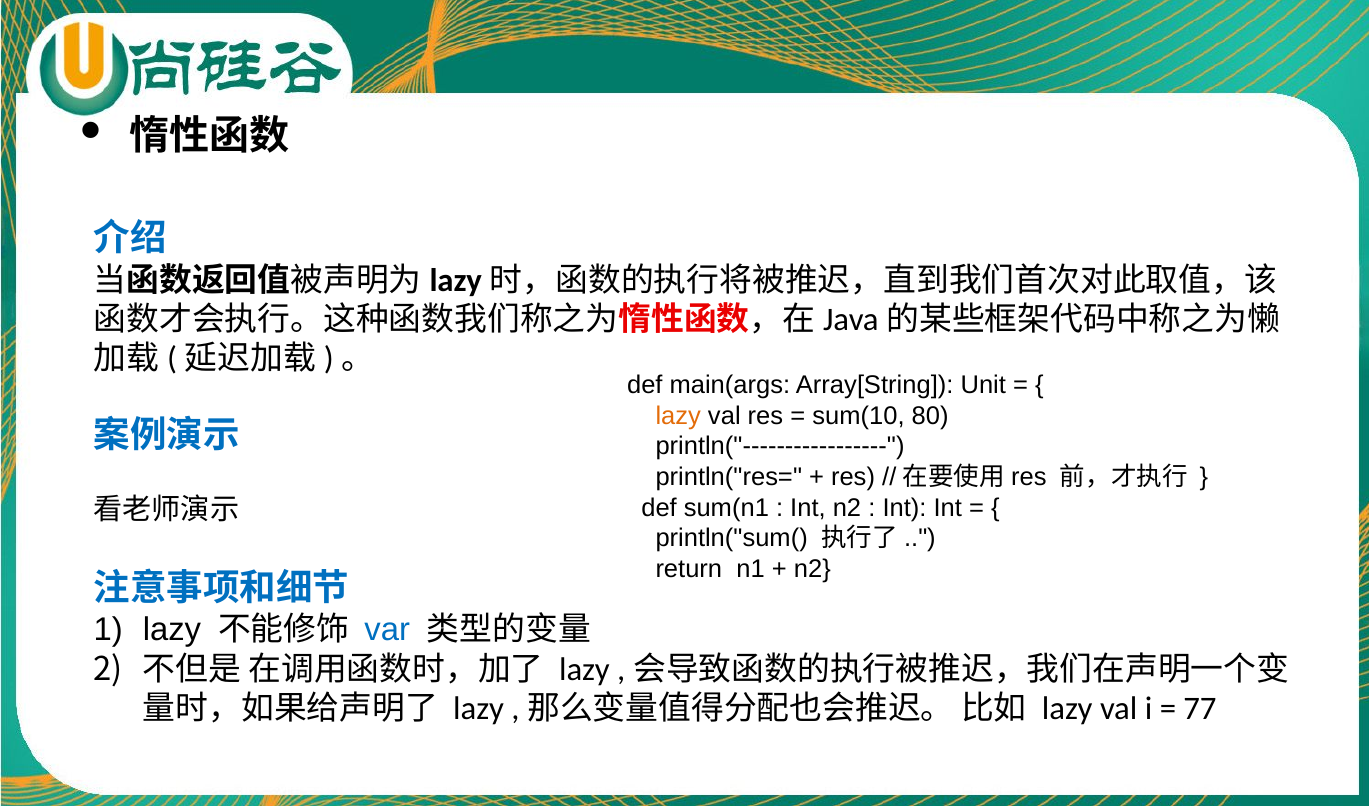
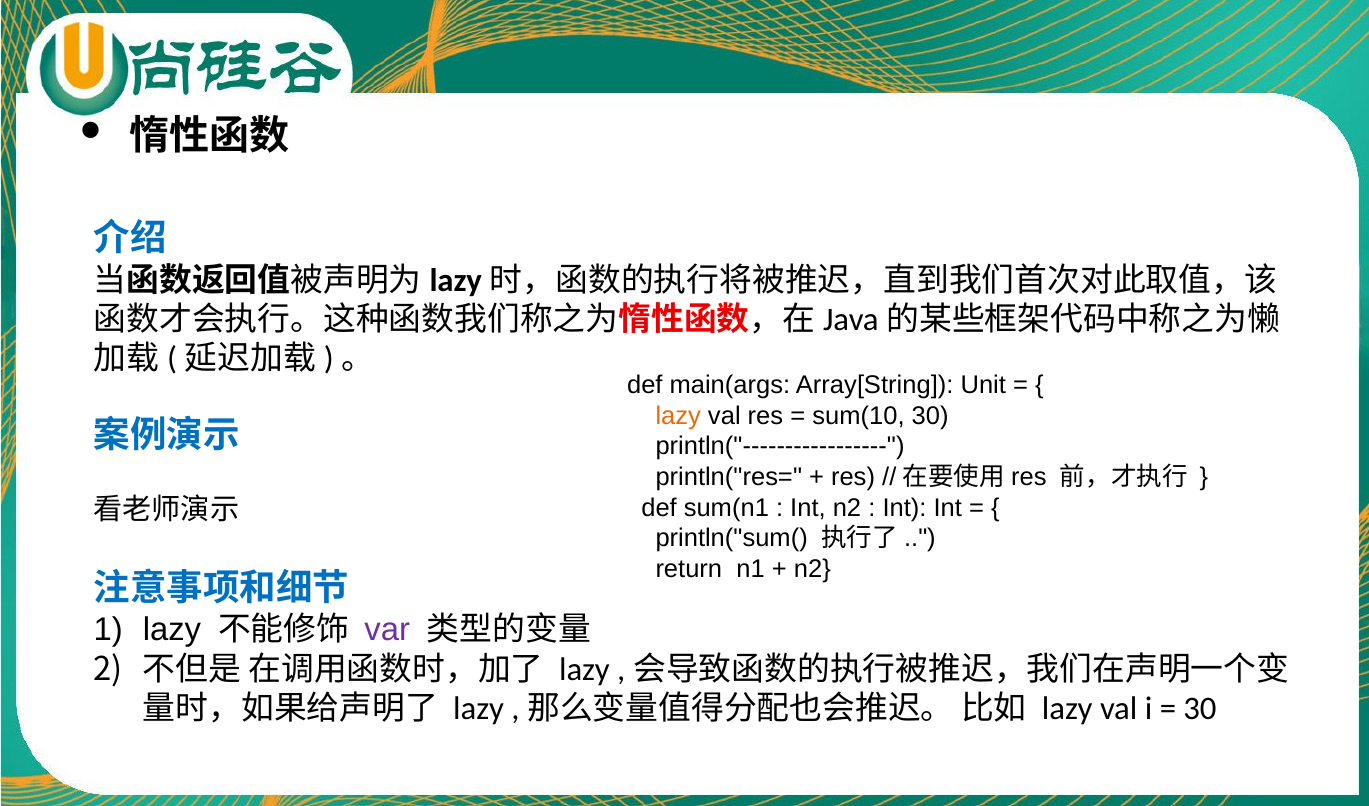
sum(10 80: 80 -> 30 (930, 416)
var colour: blue -> purple (387, 630)
77: 77 -> 30 (1200, 709)
